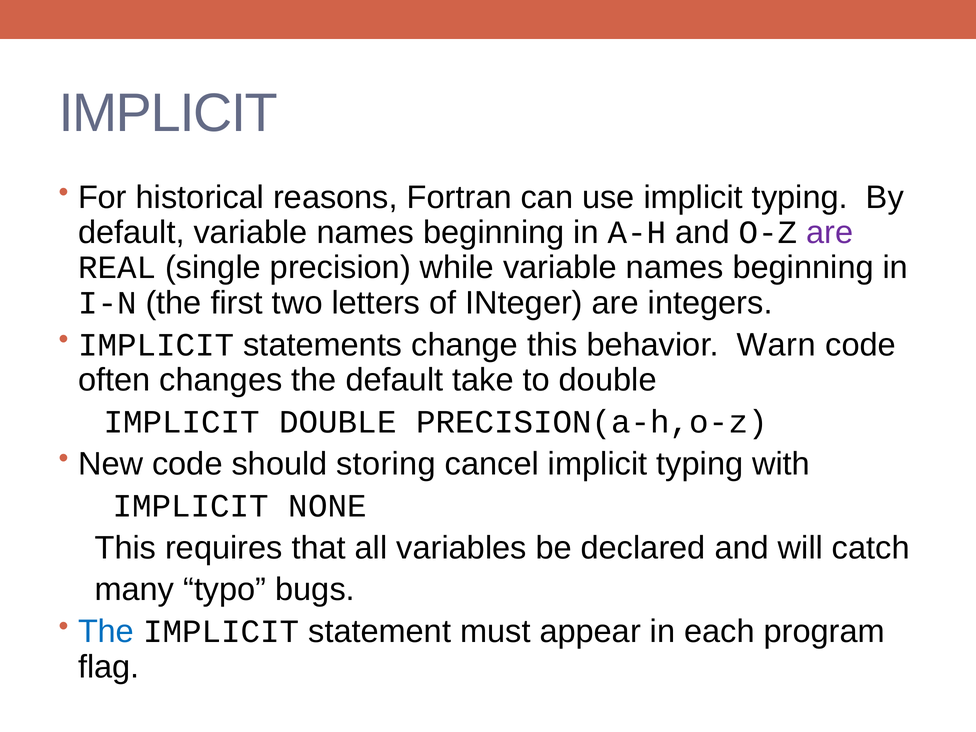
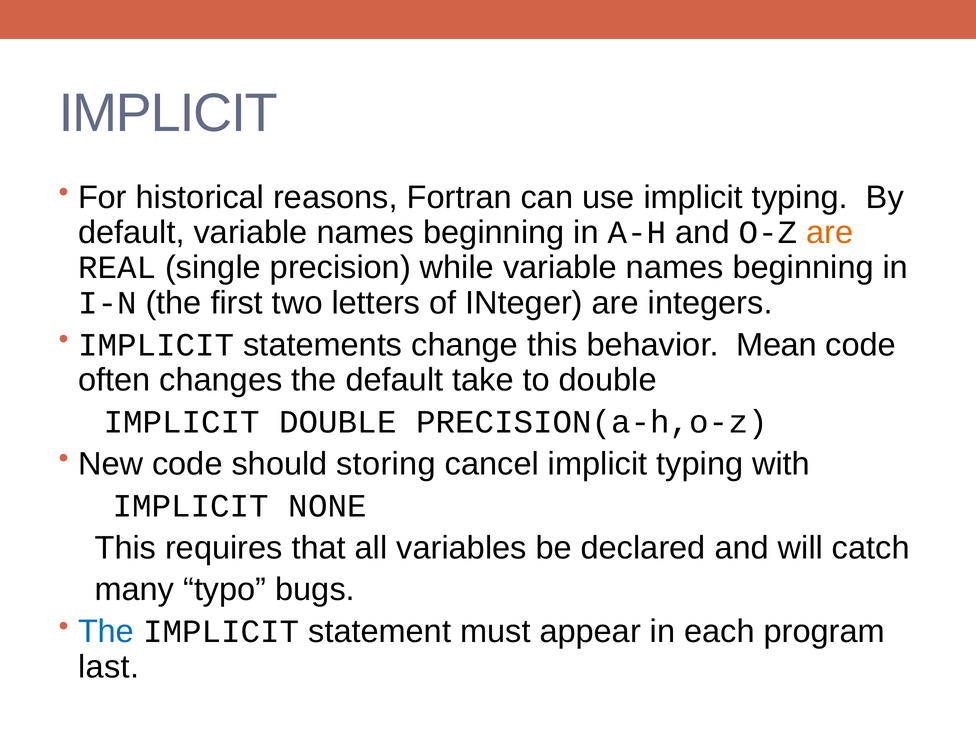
are colour: purple -> orange (830, 233)
Warn: Warn -> Mean (777, 345)
flag: flag -> last (109, 667)
